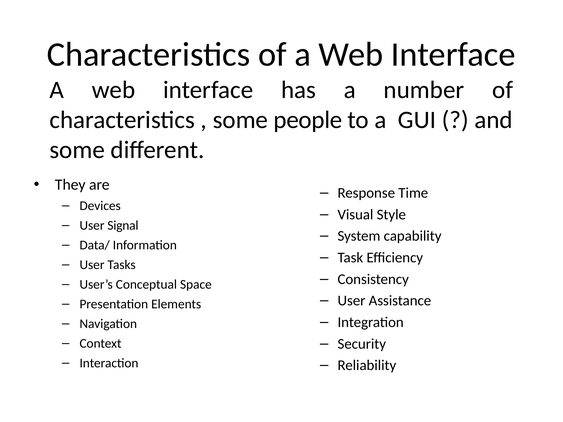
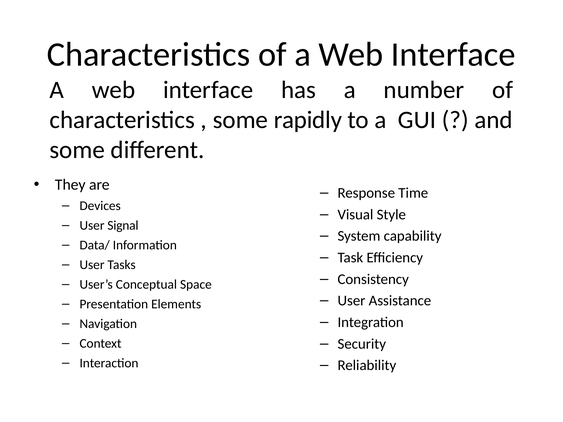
people: people -> rapidly (308, 120)
